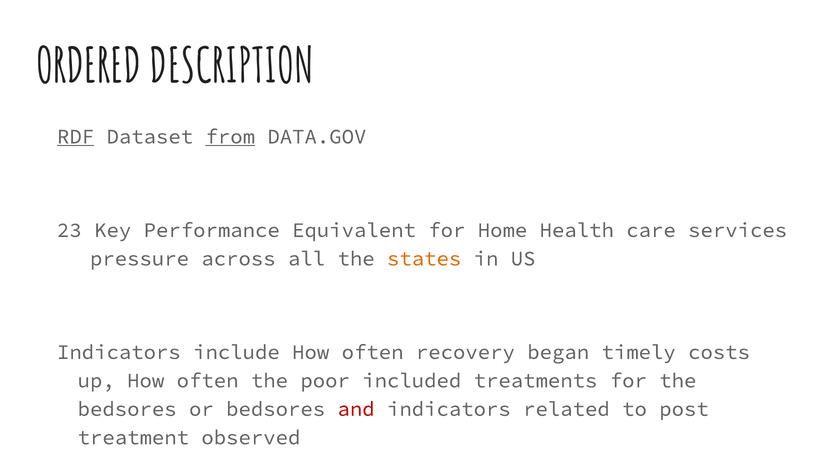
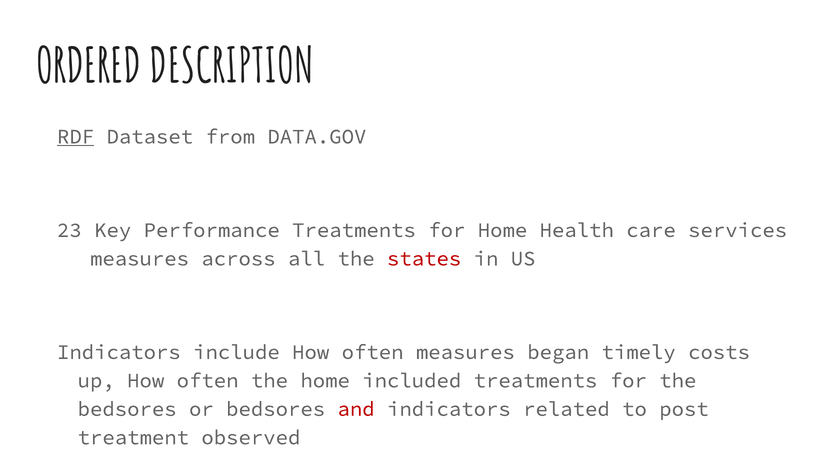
from underline: present -> none (230, 137)
Performance Equivalent: Equivalent -> Treatments (354, 230)
pressure: pressure -> measures (140, 259)
states colour: orange -> red (424, 259)
often recovery: recovery -> measures (465, 352)
the poor: poor -> home (325, 381)
